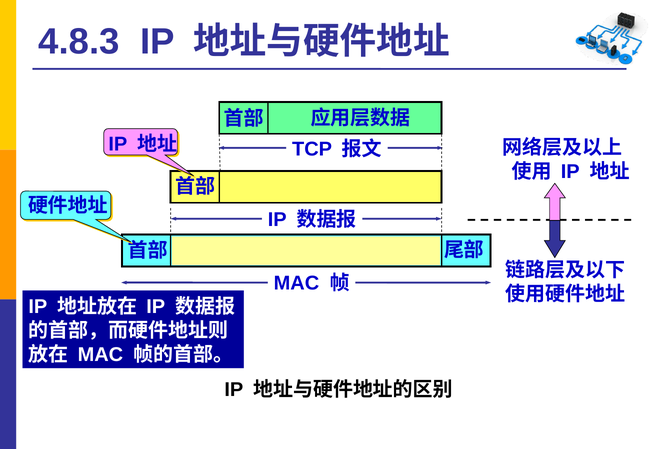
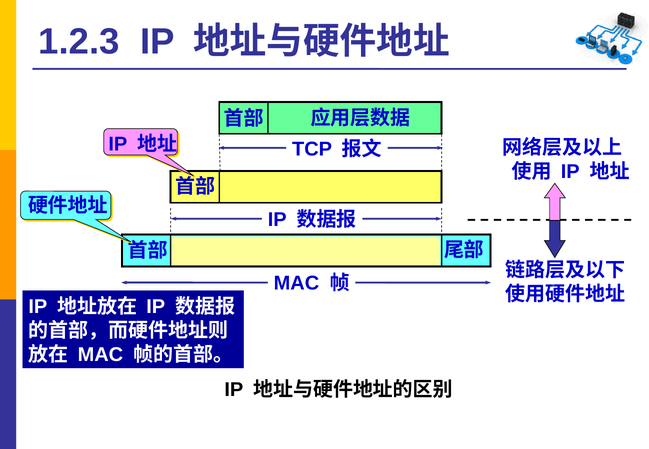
4.8.3: 4.8.3 -> 1.2.3 (79, 42)
